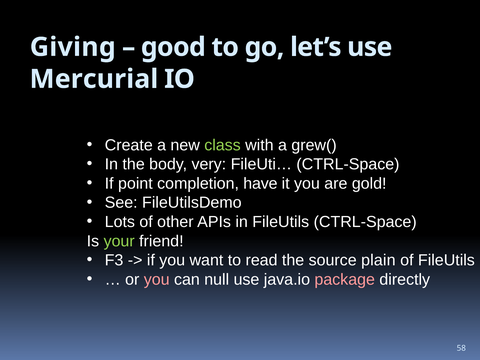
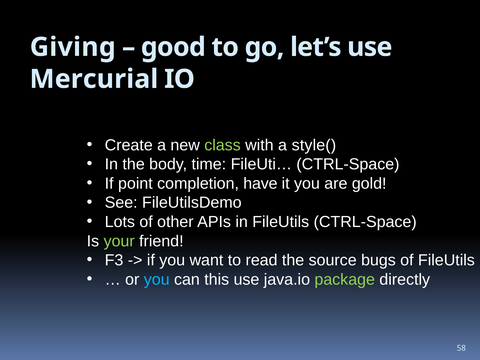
grew(: grew( -> style( (314, 145)
very: very -> time (209, 164)
plain: plain -> bugs (378, 260)
you colour: pink -> light blue (157, 279)
null: null -> this (217, 279)
package colour: pink -> light green (345, 279)
